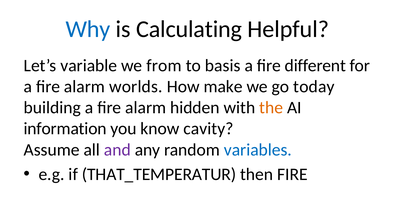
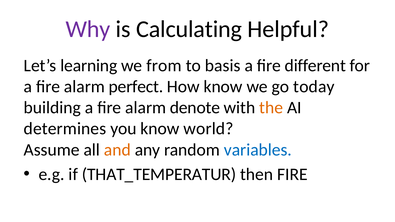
Why colour: blue -> purple (88, 29)
variable: variable -> learning (89, 66)
worlds: worlds -> perfect (136, 87)
How make: make -> know (223, 87)
hidden: hidden -> denote (195, 108)
information: information -> determines (65, 129)
cavity: cavity -> world (208, 129)
and colour: purple -> orange (117, 150)
